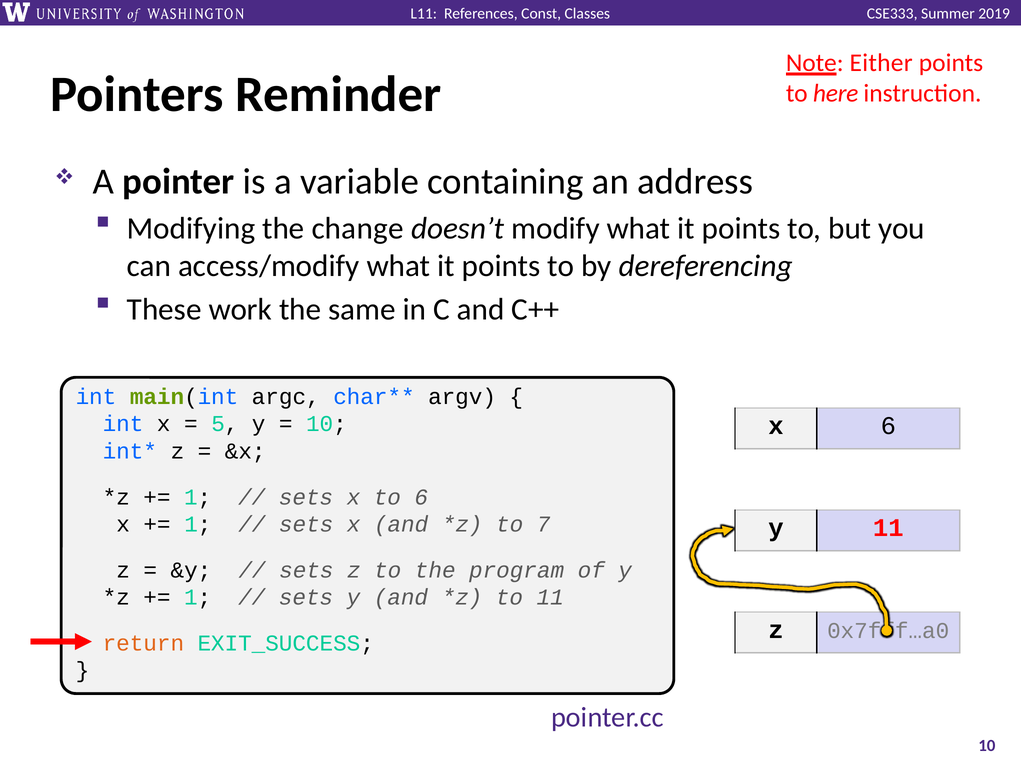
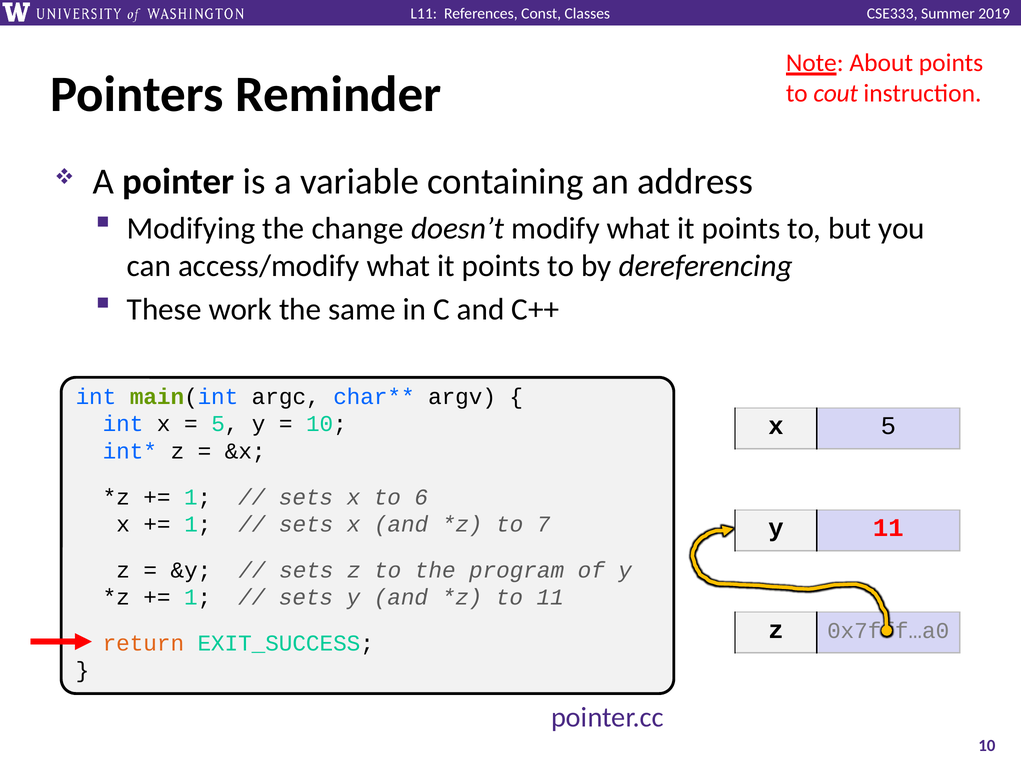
Either: Either -> About (881, 63)
here: here -> cout (836, 94)
x 6: 6 -> 5 (888, 426)
